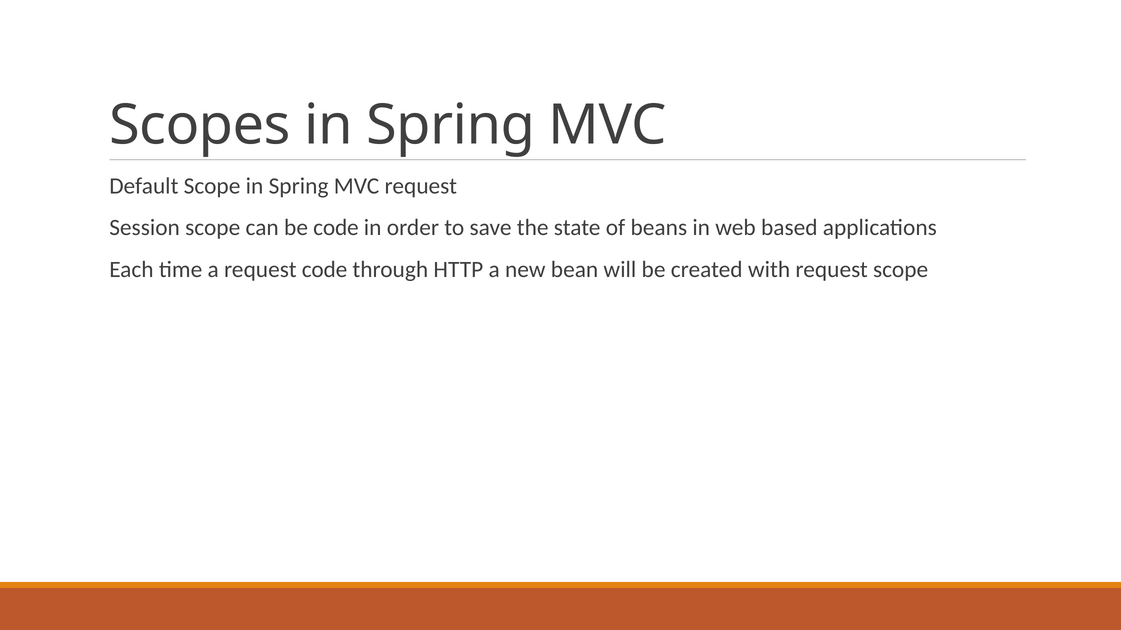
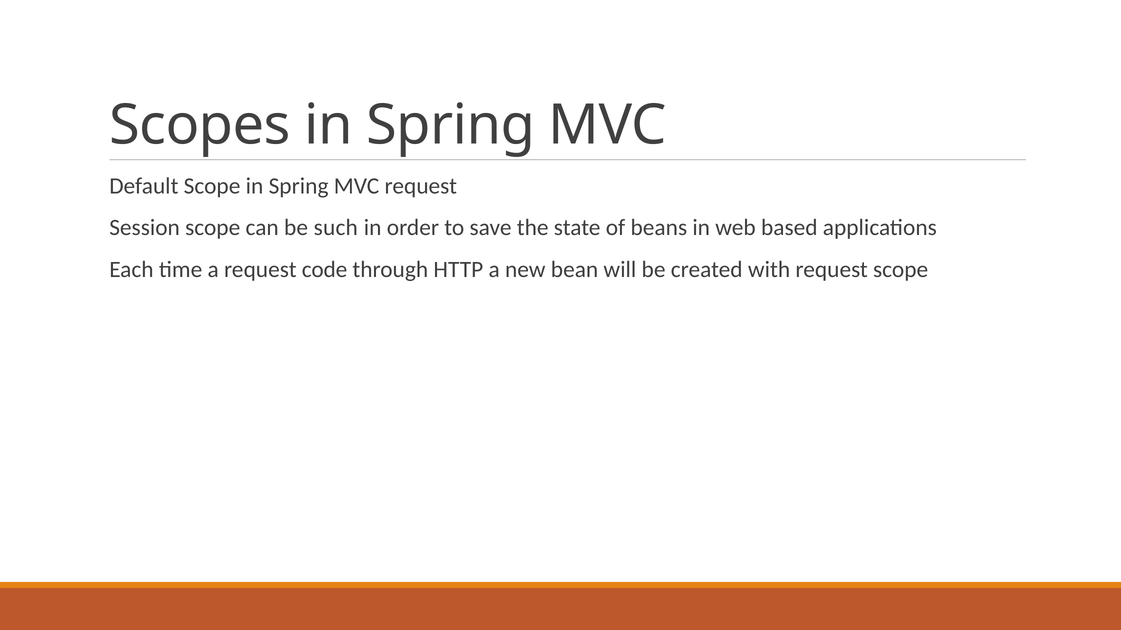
be code: code -> such (336, 228)
